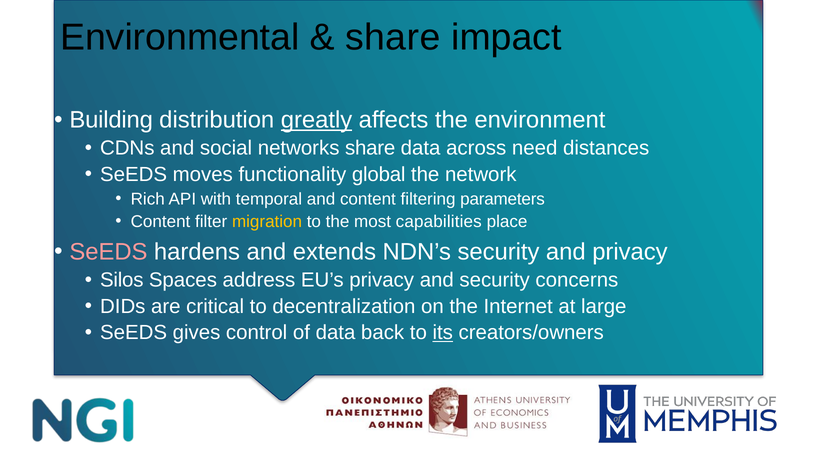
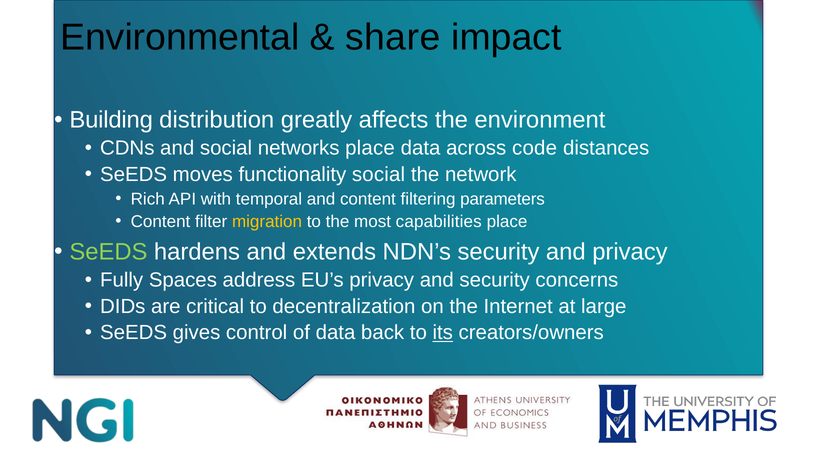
greatly underline: present -> none (316, 120)
networks share: share -> place (370, 148)
need: need -> code (535, 148)
functionality global: global -> social (379, 175)
SeEDS colour: pink -> light green (108, 252)
Silos: Silos -> Fully (122, 280)
